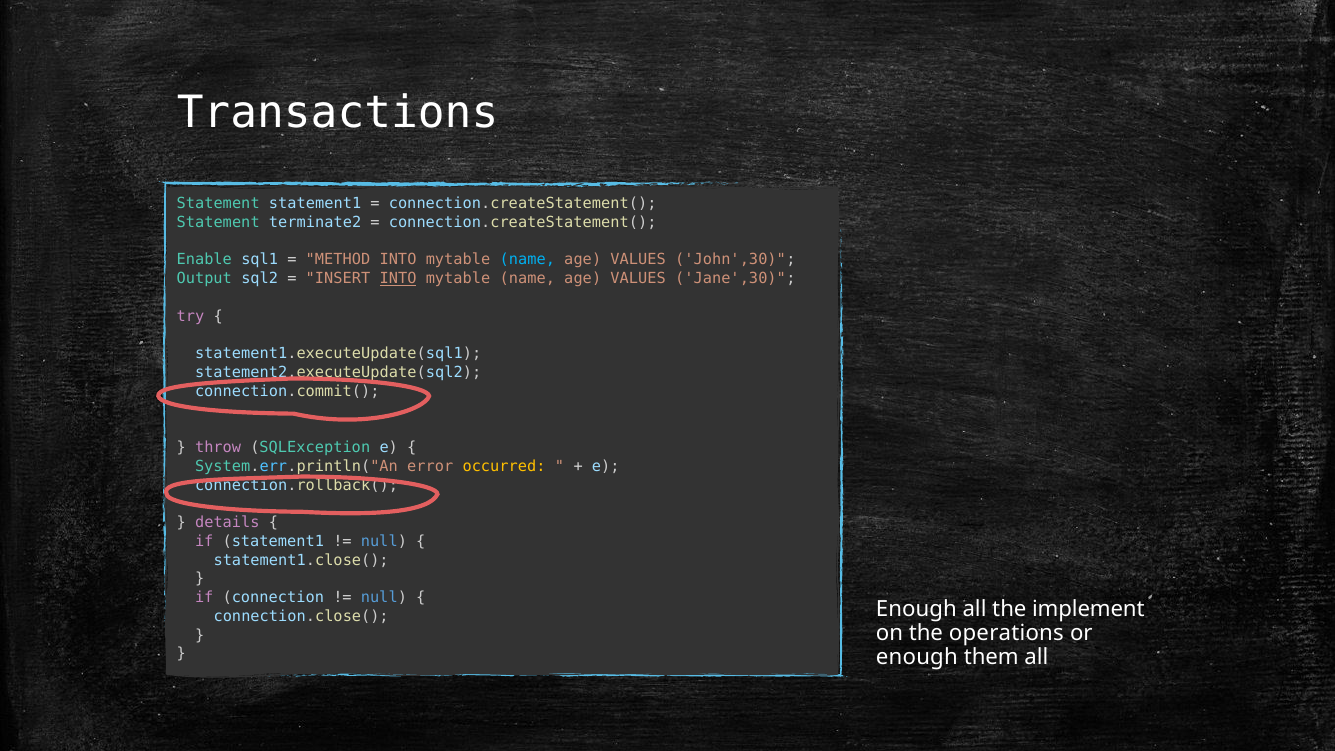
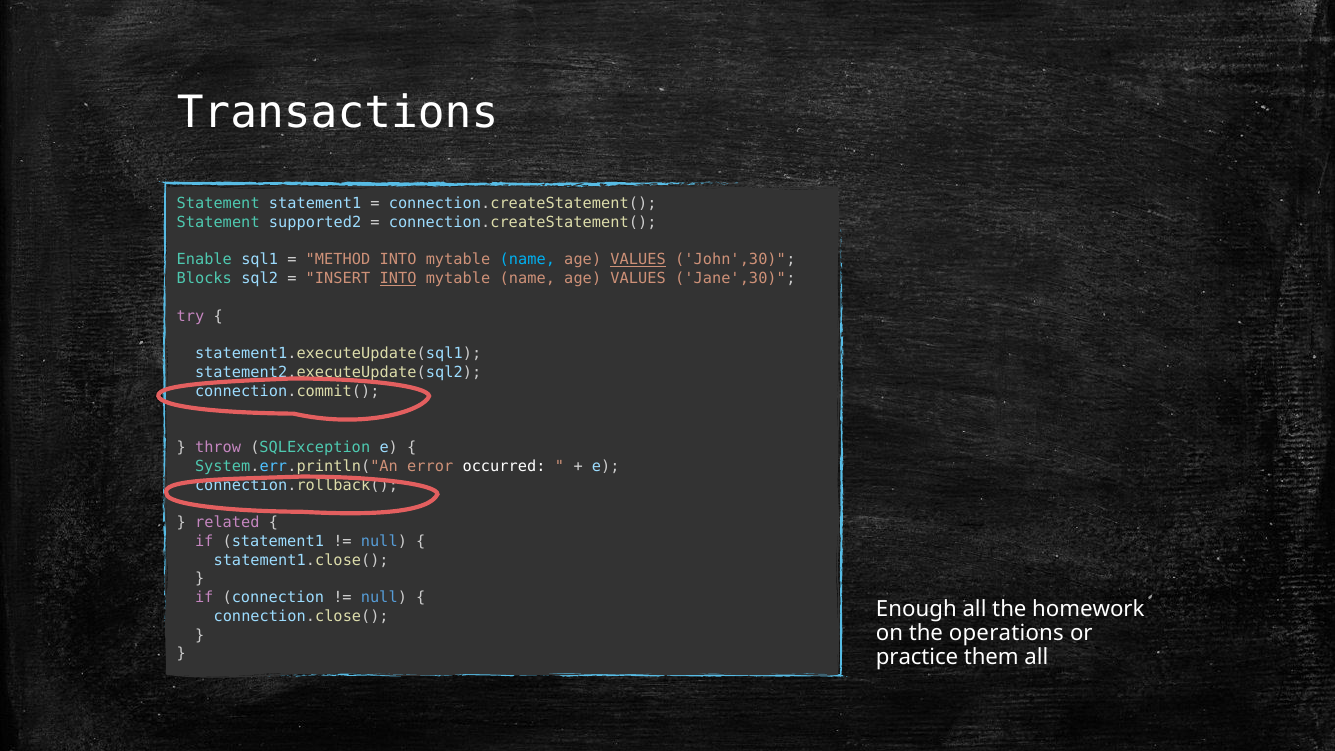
terminate2: terminate2 -> supported2 (315, 222)
VALUES underline: none -> present (638, 260)
Output: Output -> Blocks (204, 279)
occurred colour: yellow -> white (504, 466)
details: details -> related (227, 523)
implement: implement -> homework (1088, 609)
enough: enough -> practice (917, 657)
